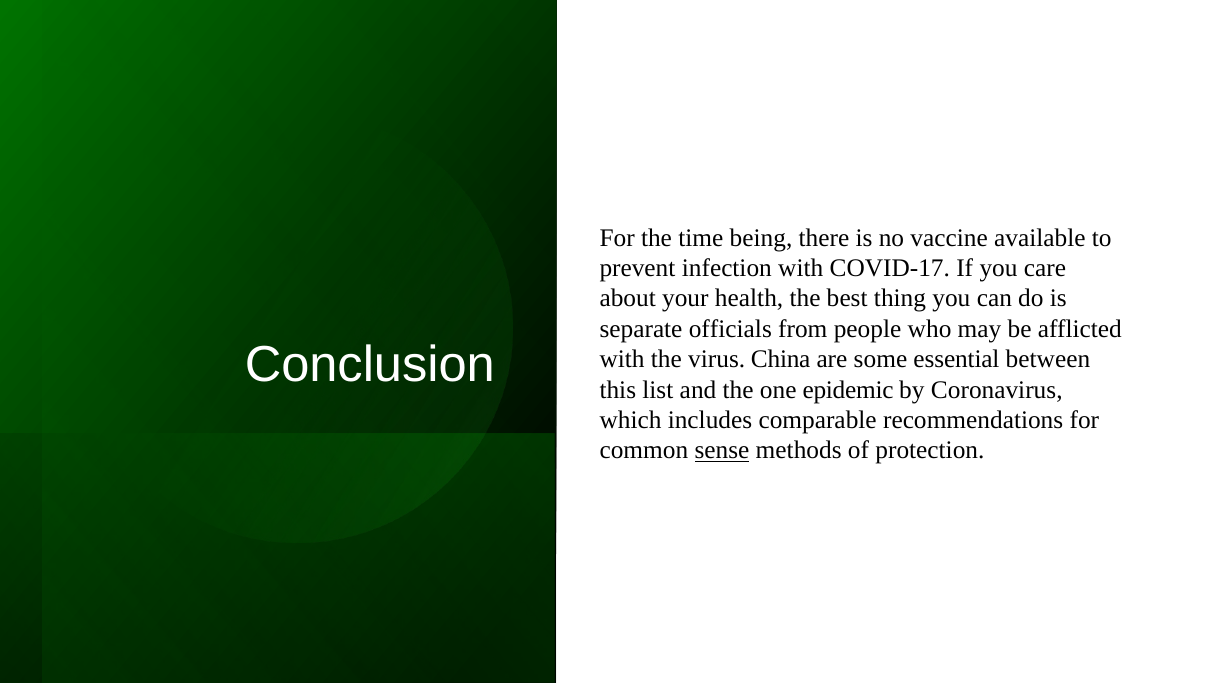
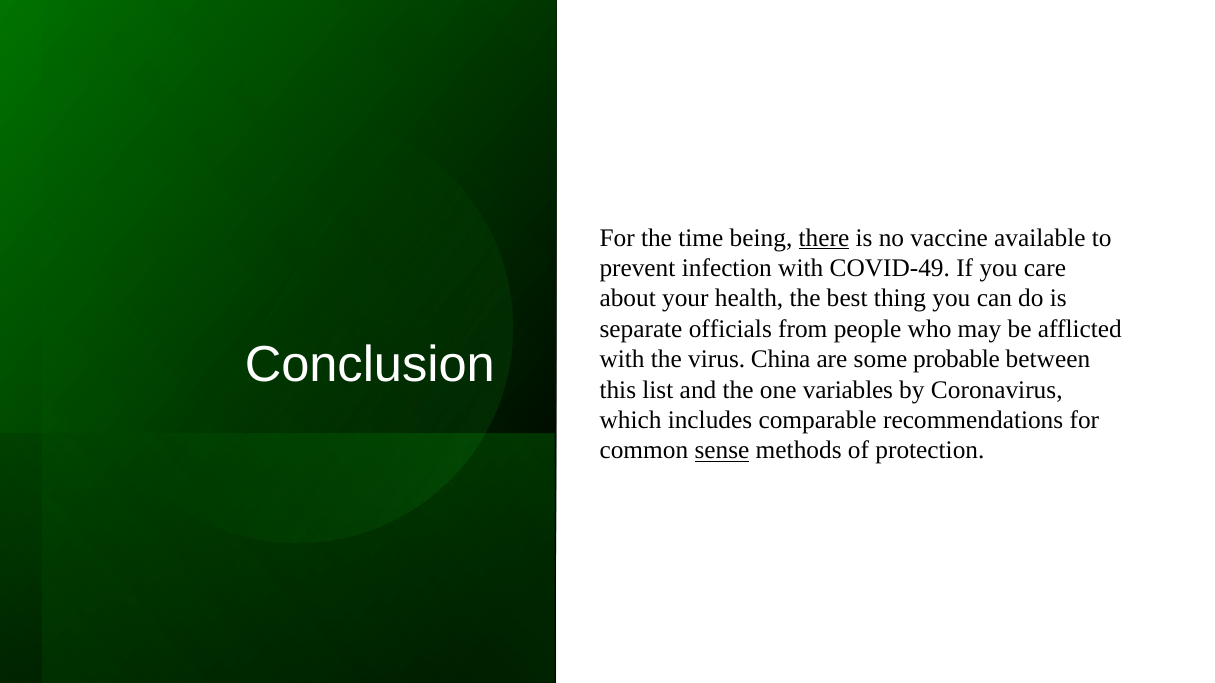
there underline: none -> present (824, 238)
COVID-17: COVID-17 -> COVID-49 (890, 268)
essential: essential -> probable (957, 360)
epidemic: epidemic -> variables (848, 390)
